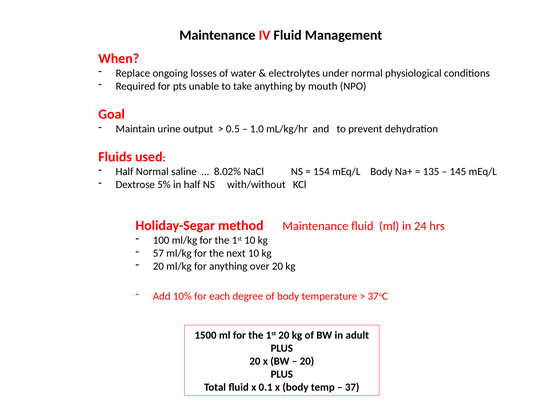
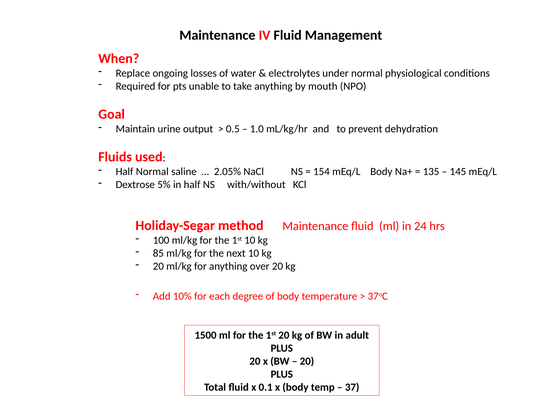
8.02%: 8.02% -> 2.05% (227, 172)
57: 57 -> 85 (158, 253)
